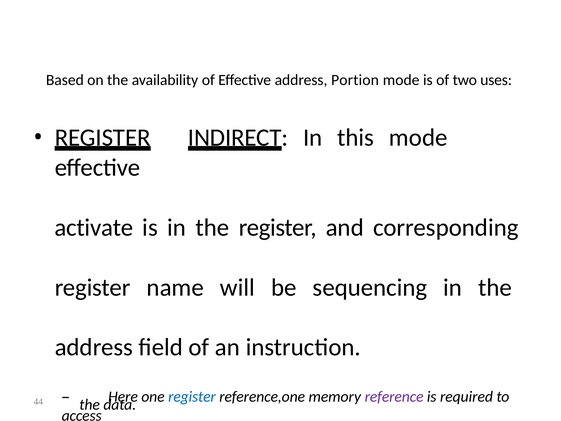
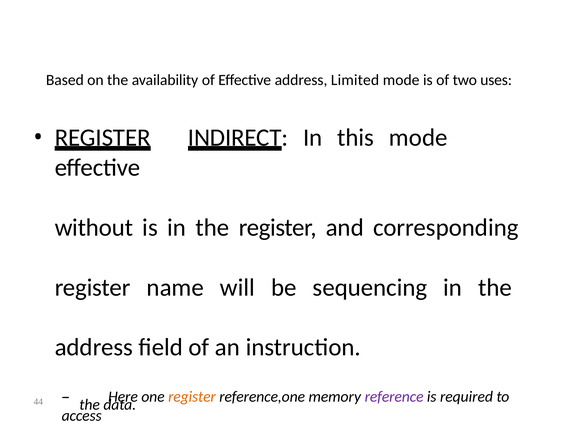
Portion: Portion -> Limited (355, 80)
activate: activate -> without (94, 227)
register colour: blue -> orange (192, 397)
